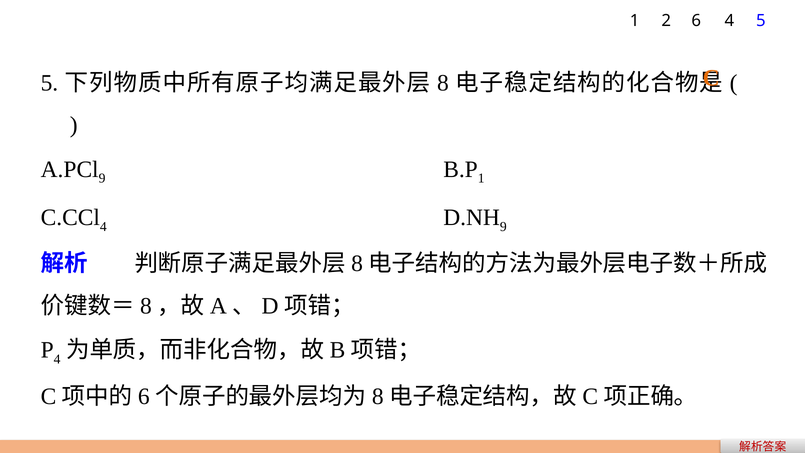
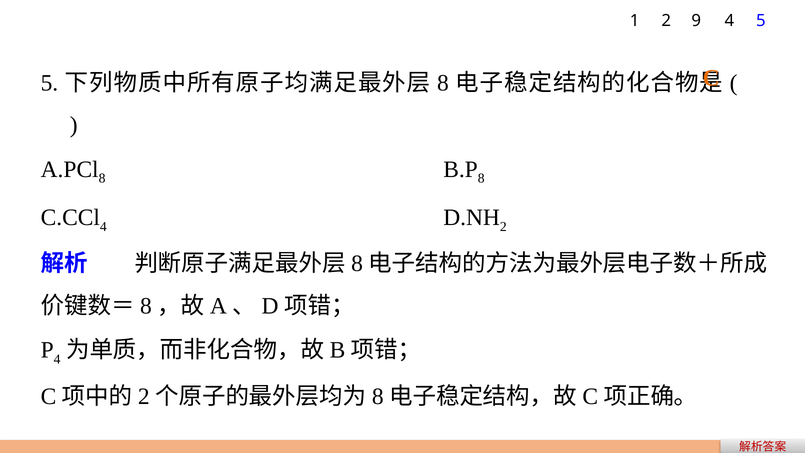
2 6: 6 -> 9 (696, 21)
9: 9 -> 8 (102, 178)
1: 1 -> 8 (481, 178)
9: 9 -> 2 (503, 227)
6: 6 -> 2 (144, 396)
